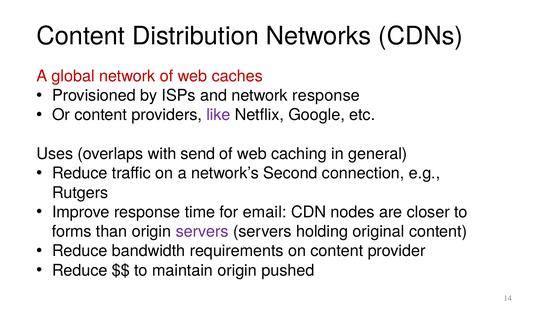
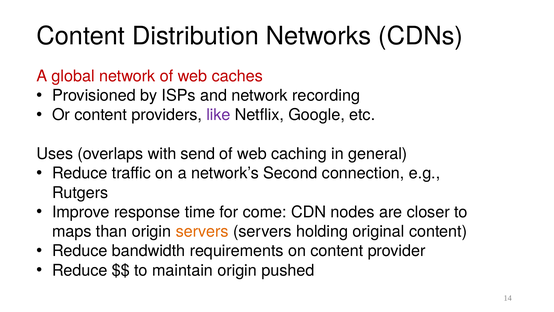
network response: response -> recording (326, 95)
email: email -> come (265, 212)
forms: forms -> maps (72, 231)
servers colour: purple -> orange (202, 231)
